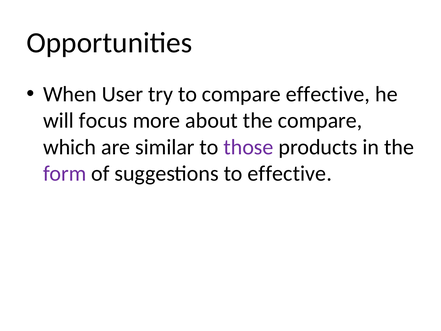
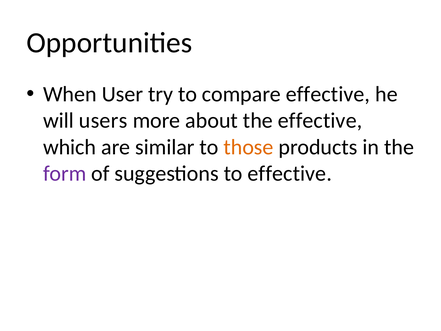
focus: focus -> users (103, 121)
the compare: compare -> effective (320, 121)
those colour: purple -> orange (248, 147)
